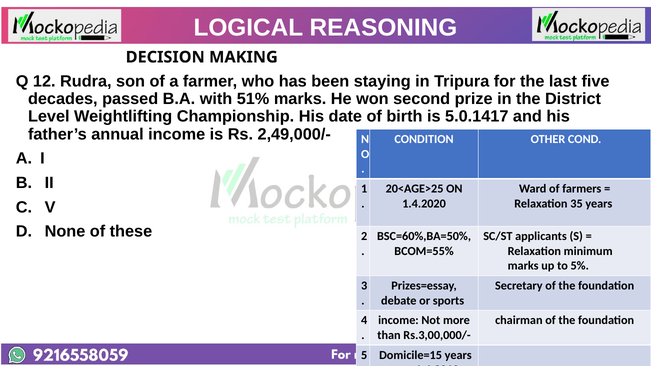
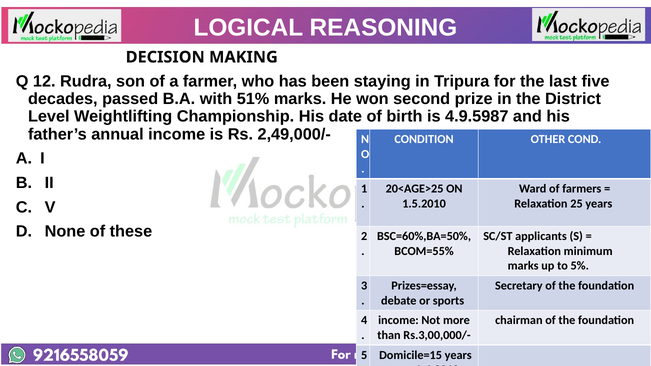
5.0.1417: 5.0.1417 -> 4.9.5987 (477, 117)
1.4.2020: 1.4.2020 -> 1.5.2010 (424, 204)
35: 35 -> 25 (577, 204)
